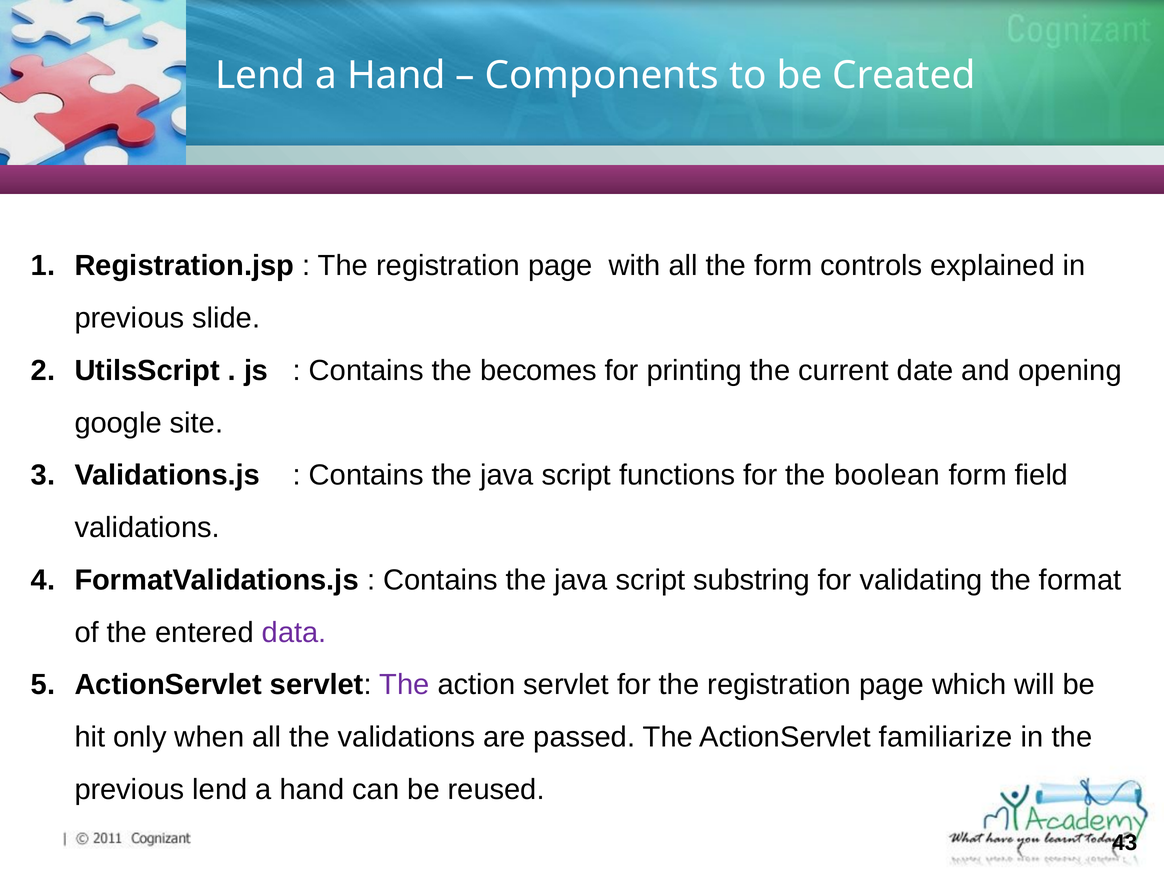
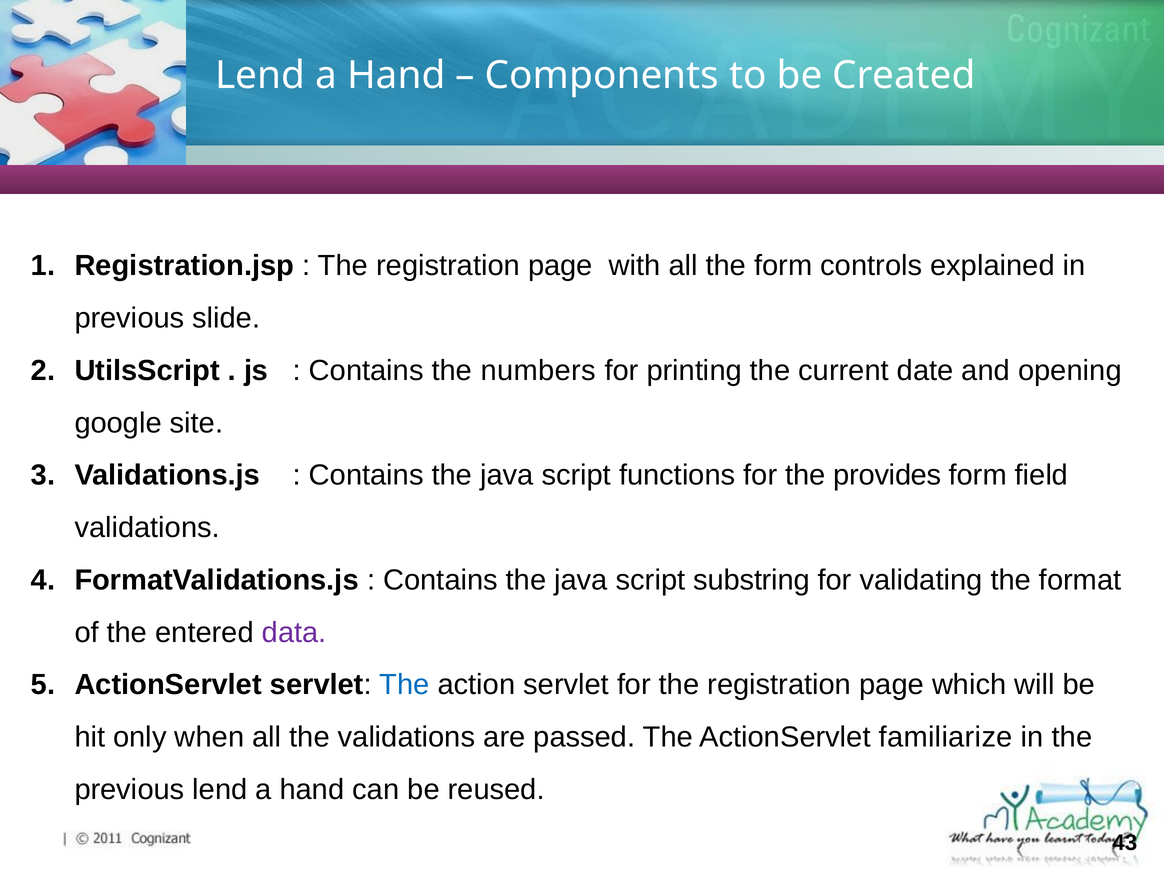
becomes: becomes -> numbers (538, 371)
boolean: boolean -> provides (887, 475)
The colour: purple -> blue (405, 685)
